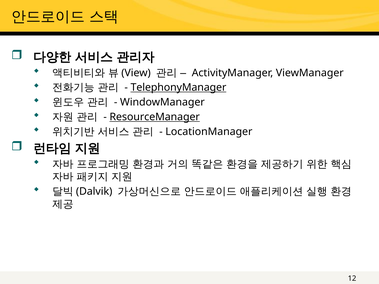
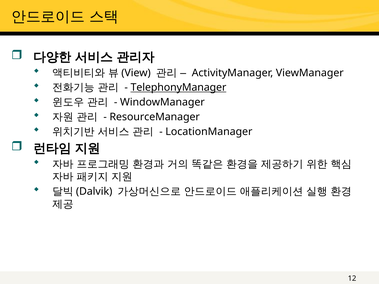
ResourceManager underline: present -> none (155, 117)
